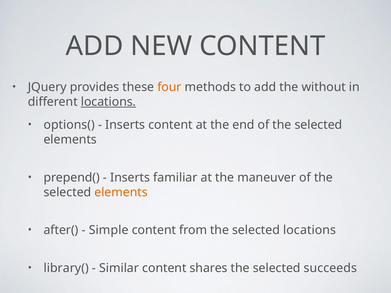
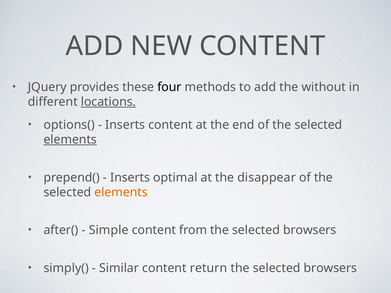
four colour: orange -> black (169, 87)
elements underline: none -> present (70, 140)
familiar: familiar -> optimal (175, 178)
maneuver: maneuver -> disappear (267, 178)
locations: locations -> browsers (310, 230)
library(: library( -> simply( (66, 268)
shares: shares -> return (209, 268)
succeeds: succeeds -> browsers (330, 268)
